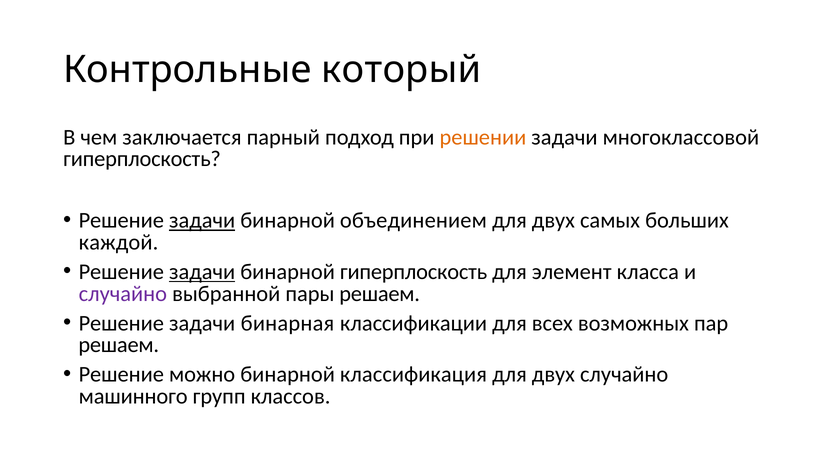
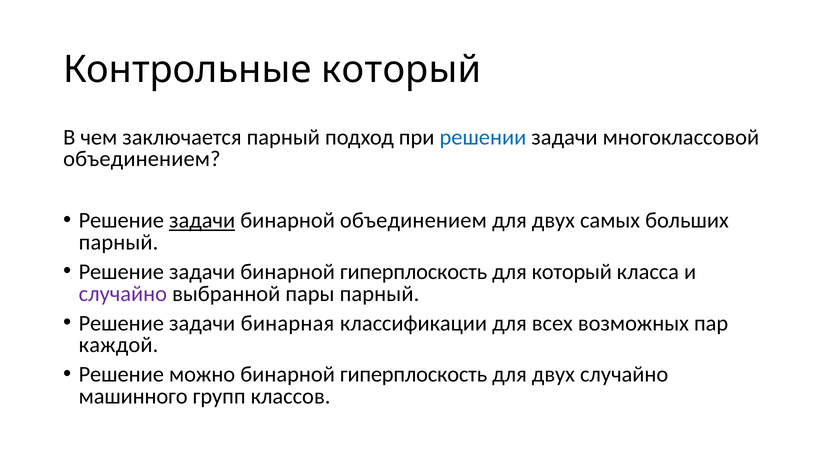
решении colour: orange -> blue (483, 137)
гиперплоскость: гиперплоскость -> объединением (142, 159)
каждой: каждой -> парный (119, 242)
задачи underline: present -> none (202, 272)
для элемент: элемент -> который (572, 272)
пары решаем: решаем -> парный (379, 294)
решаем: решаем -> каждой (119, 345)
классификация: классификация -> гиперплоскость (414, 375)
